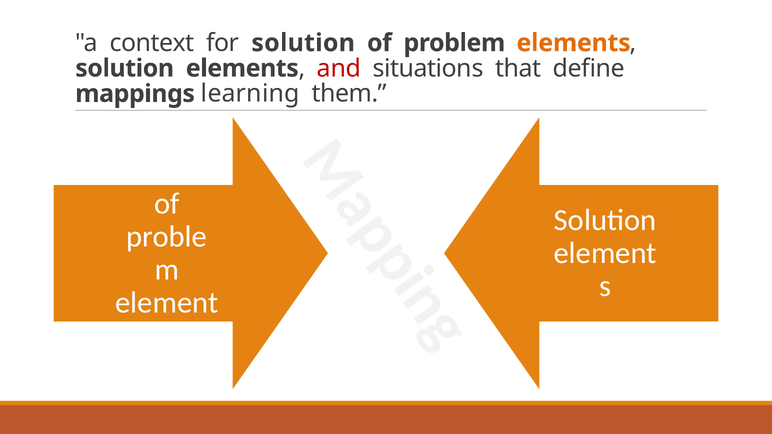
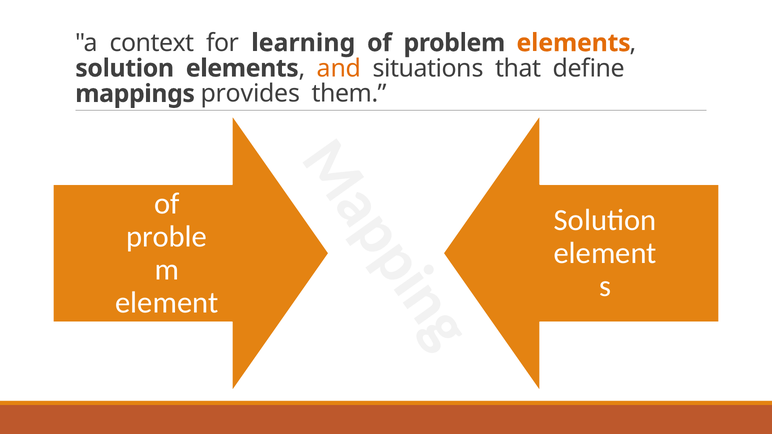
for solution: solution -> learning (303, 43)
and colour: red -> orange (339, 68)
learning: learning -> provides (251, 94)
